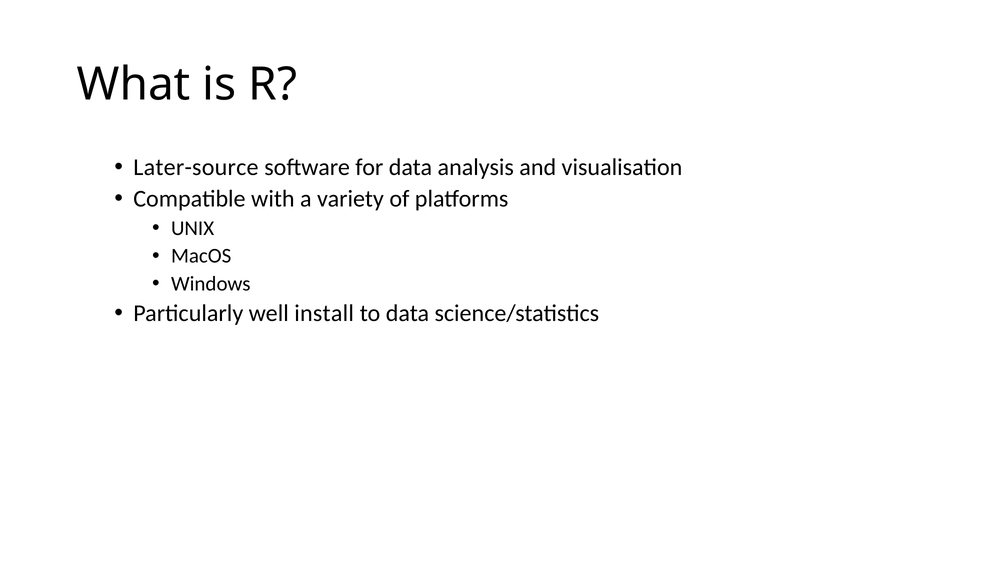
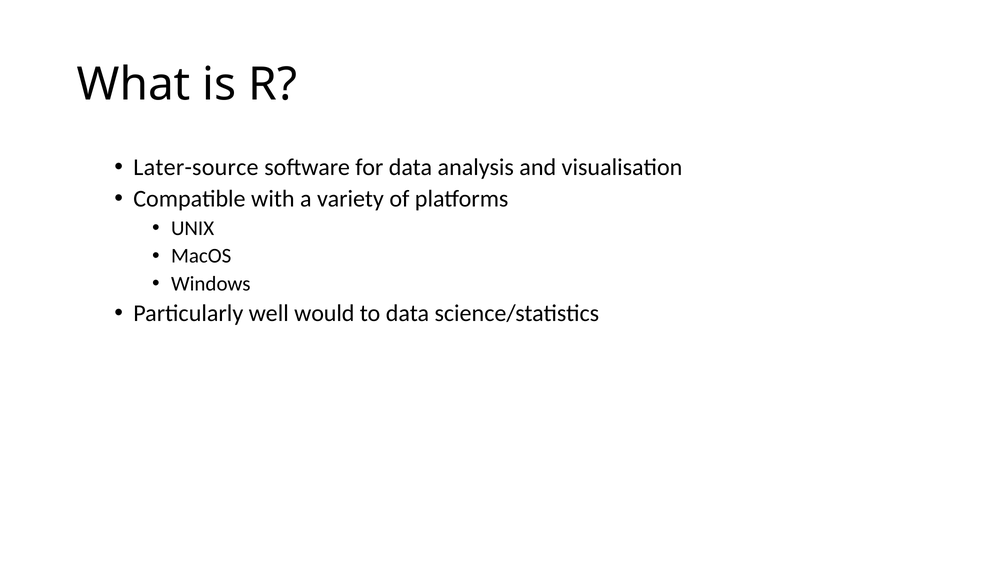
install: install -> would (324, 313)
